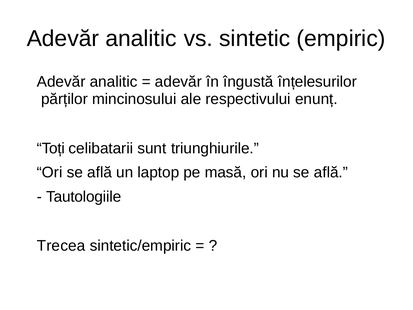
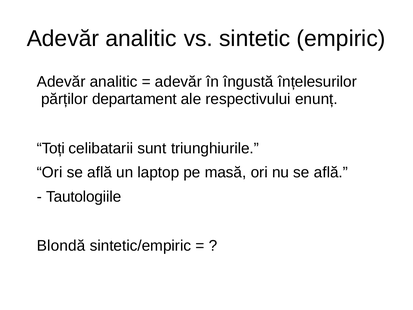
mincinosului: mincinosului -> departament (134, 99)
Trecea: Trecea -> Blondă (61, 245)
